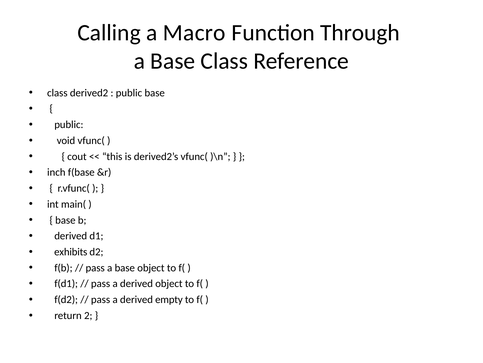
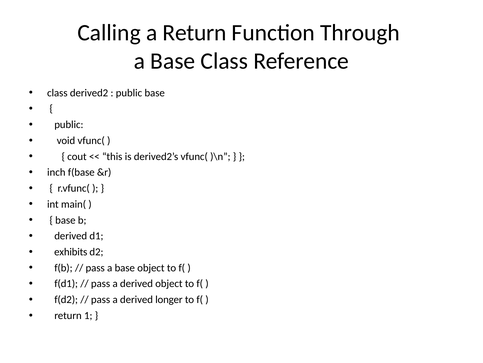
a Macro: Macro -> Return (195, 33)
empty: empty -> longer (169, 299)
2: 2 -> 1 (88, 315)
